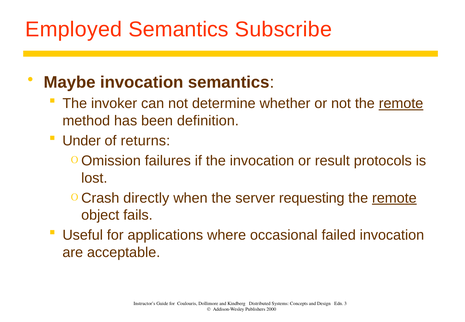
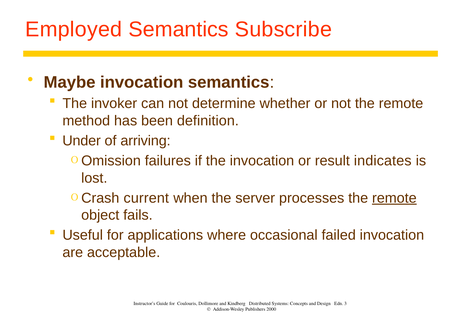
remote underline: present -> none (401, 104)
returns: returns -> arriving (146, 141)
protocols: protocols -> indicates (383, 161)
directly: directly -> current (146, 198)
requesting: requesting -> processes (312, 198)
